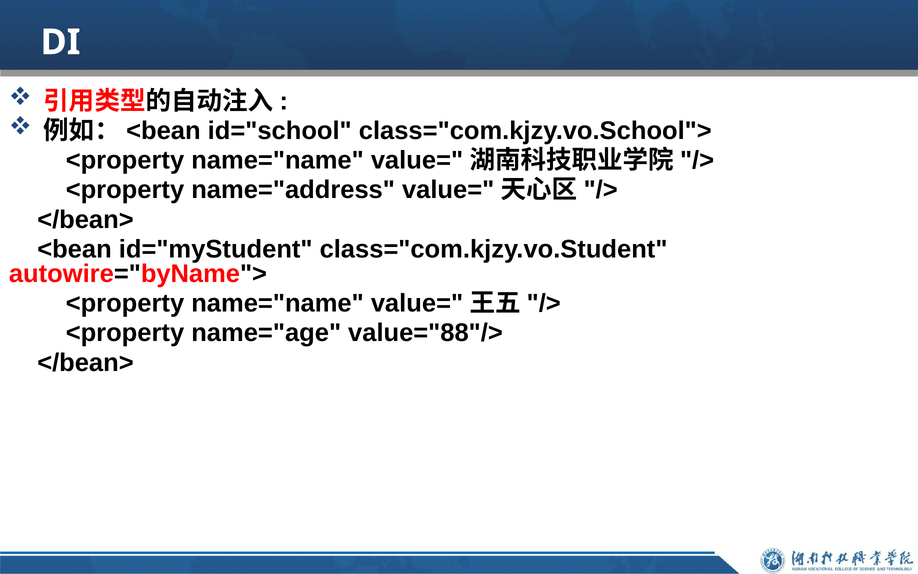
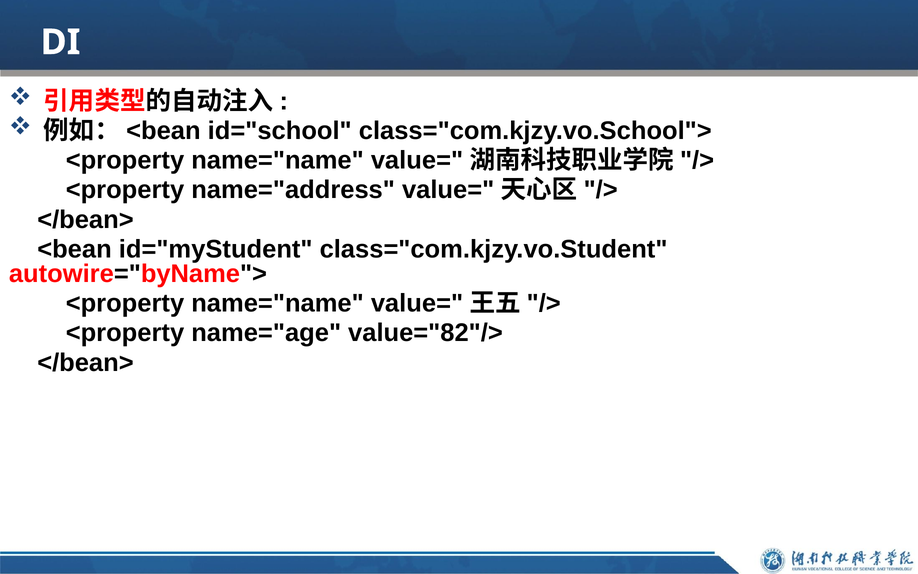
value="88"/>: value="88"/> -> value="82"/> (425, 333)
